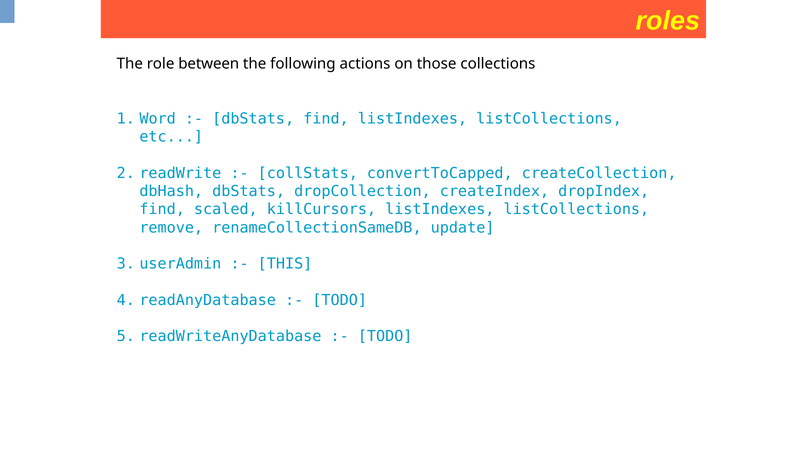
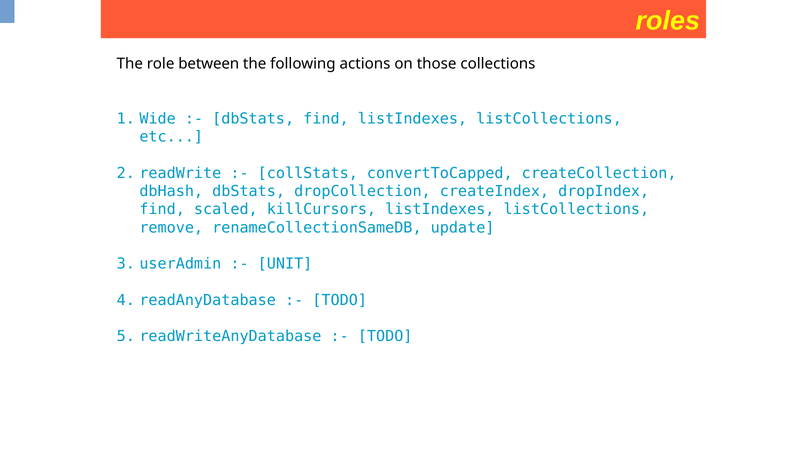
Word: Word -> Wide (158, 119)
THIS: THIS -> UNIT (285, 264)
